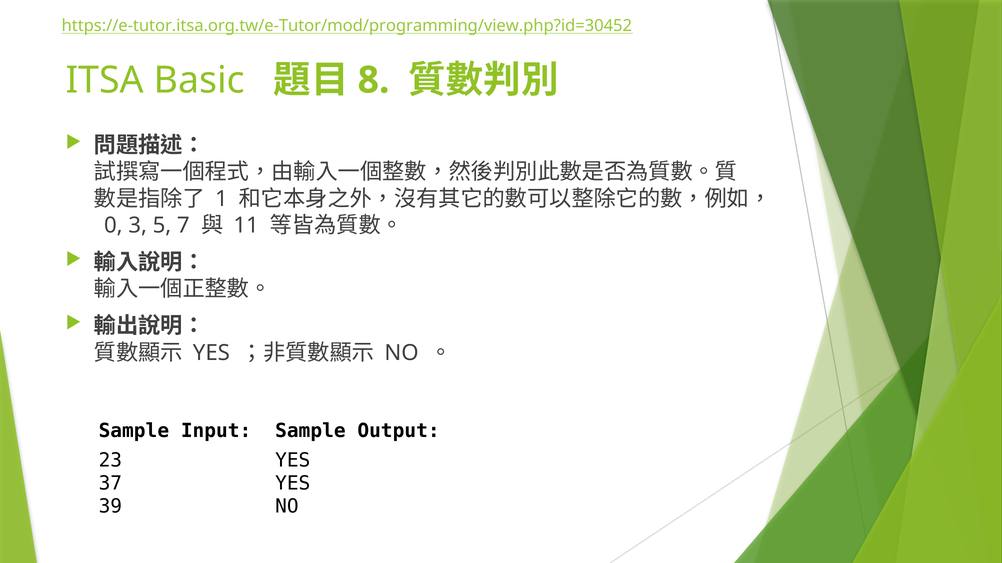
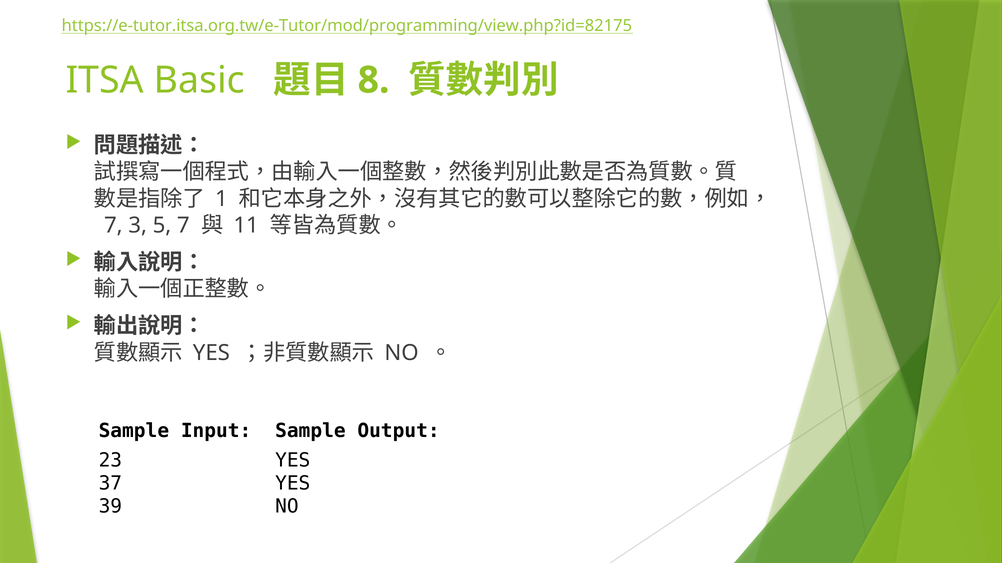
https://e-tutor.itsa.org.tw/e-Tutor/mod/programming/view.php?id=30452: https://e-tutor.itsa.org.tw/e-Tutor/mod/programming/view.php?id=30452 -> https://e-tutor.itsa.org.tw/e-Tutor/mod/programming/view.php?id=82175 (347, 26)
0: 0 -> 7 (113, 226)
